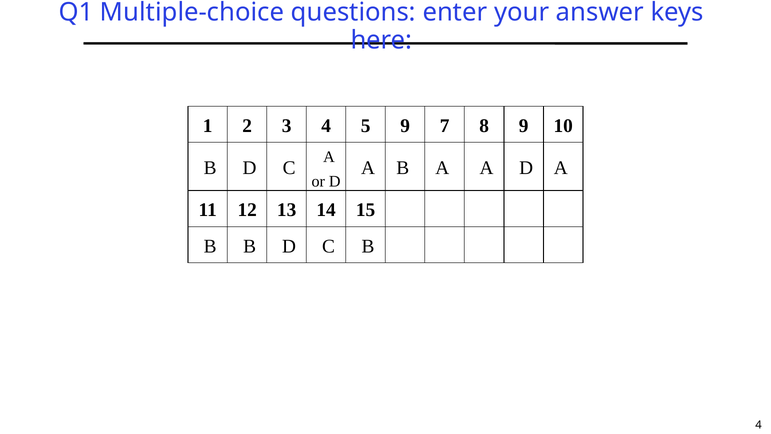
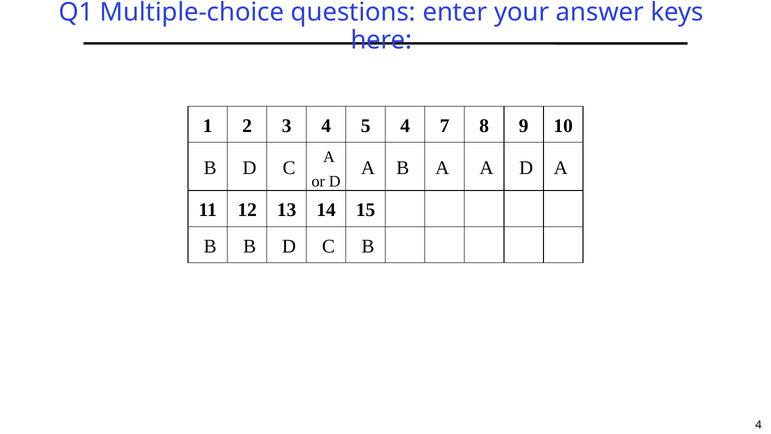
5 9: 9 -> 4 (405, 126)
